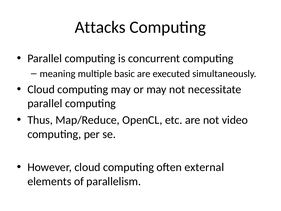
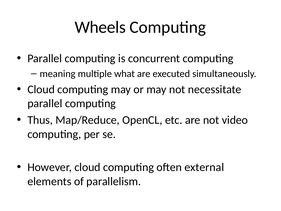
Attacks: Attacks -> Wheels (100, 27)
basic: basic -> what (124, 74)
